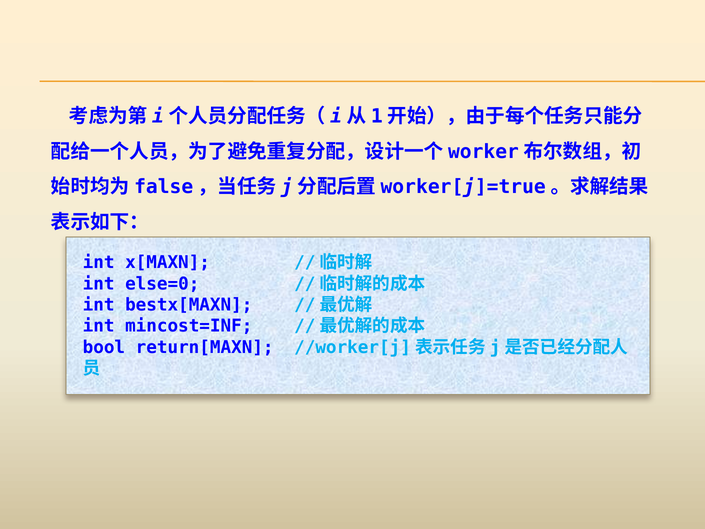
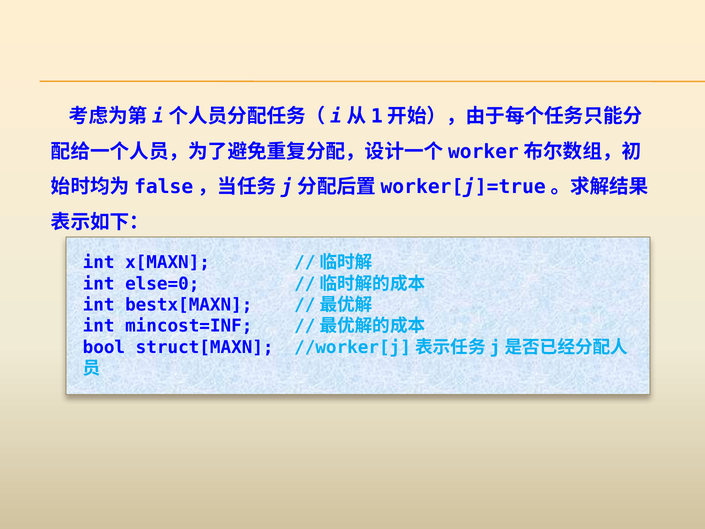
return[MAXN: return[MAXN -> struct[MAXN (205, 347)
